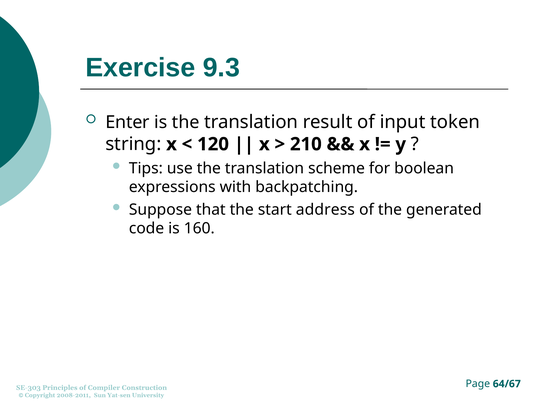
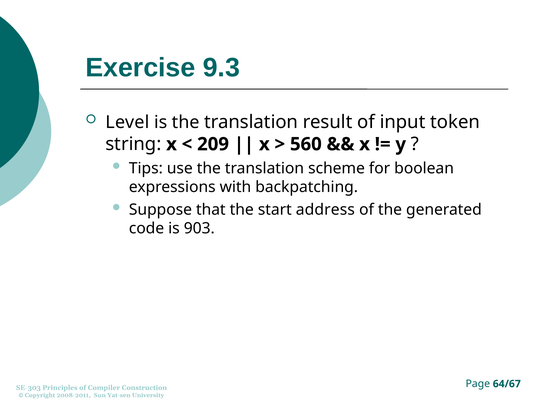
Enter: Enter -> Level (127, 122)
120: 120 -> 209 (213, 144)
210: 210 -> 560 (306, 144)
160: 160 -> 903 (199, 229)
